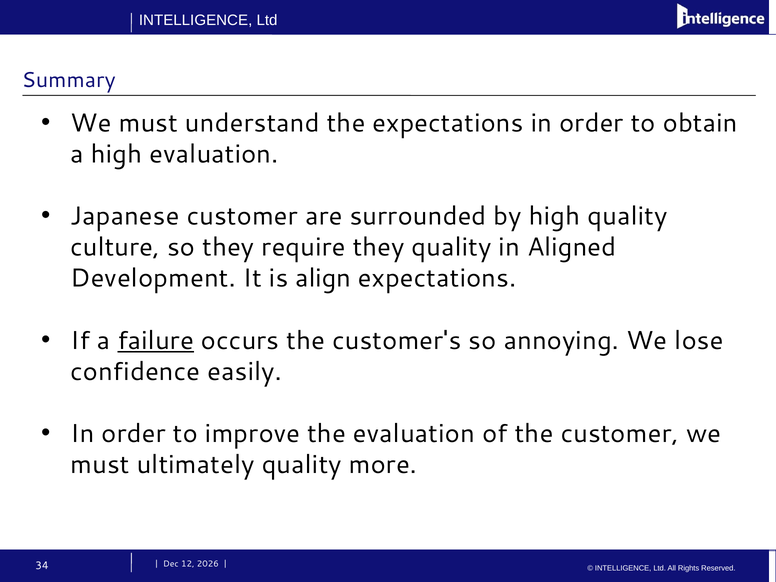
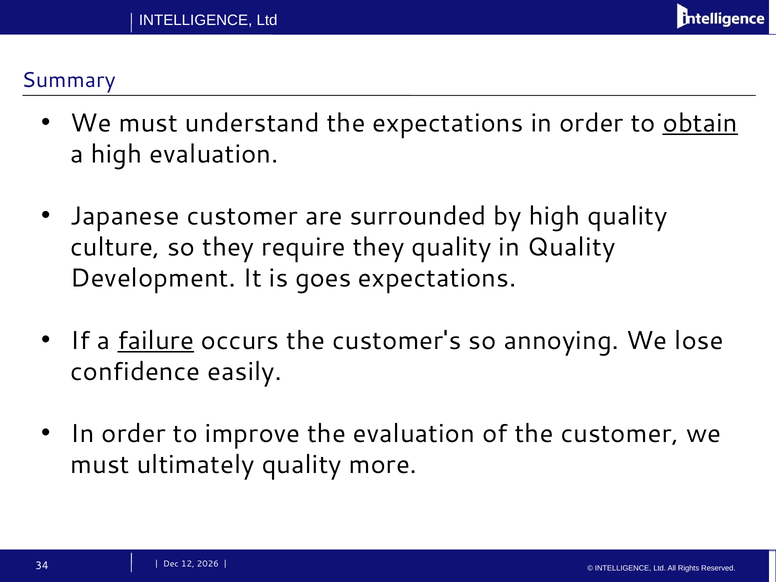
obtain underline: none -> present (700, 123)
in Aligned: Aligned -> Quality (571, 247)
align: align -> goes (323, 278)
